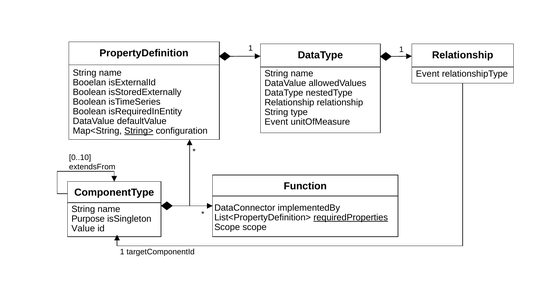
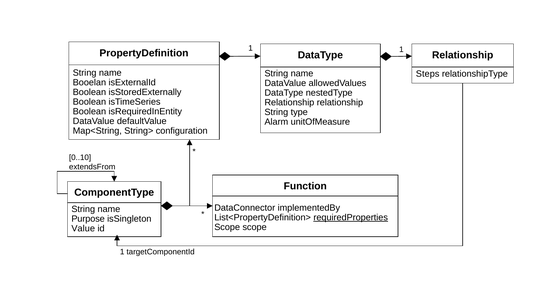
Event: Event -> Steps (428, 74)
Event: Event -> Alarm (276, 122)
String> underline: present -> none (139, 131)
